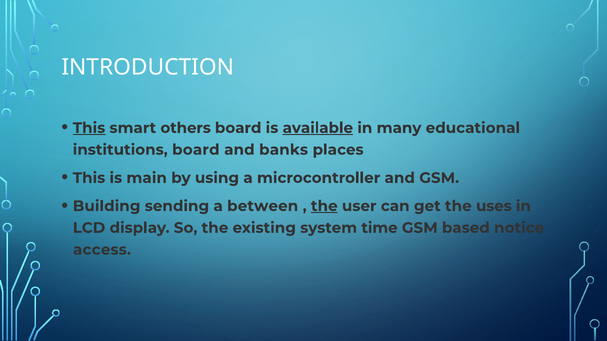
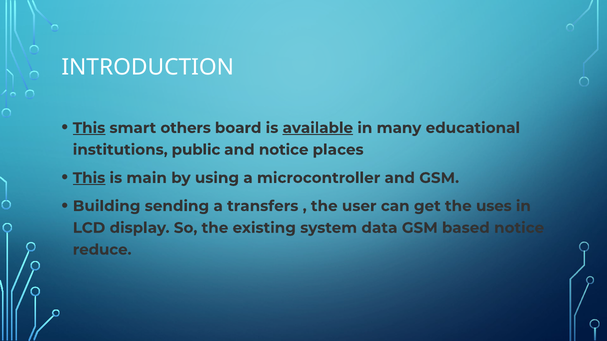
institutions board: board -> public (196, 150)
and banks: banks -> notice (284, 150)
This underline: none -> present (89, 178)
between: between -> transfers (263, 206)
the underline: present -> none (324, 206)
time: time -> data (379, 228)
access: access -> reduce (102, 250)
